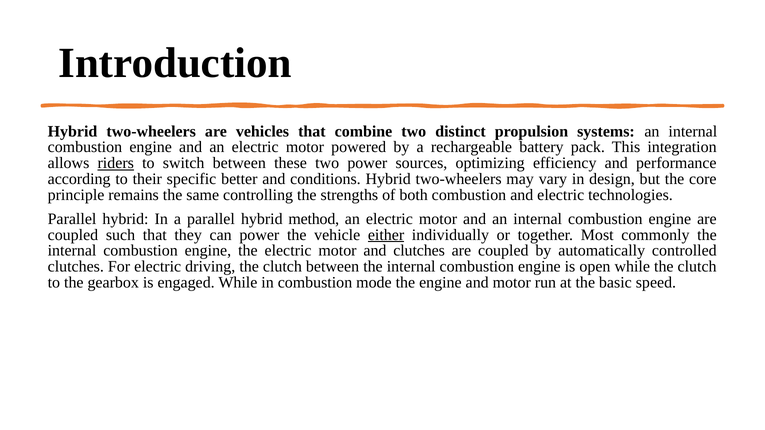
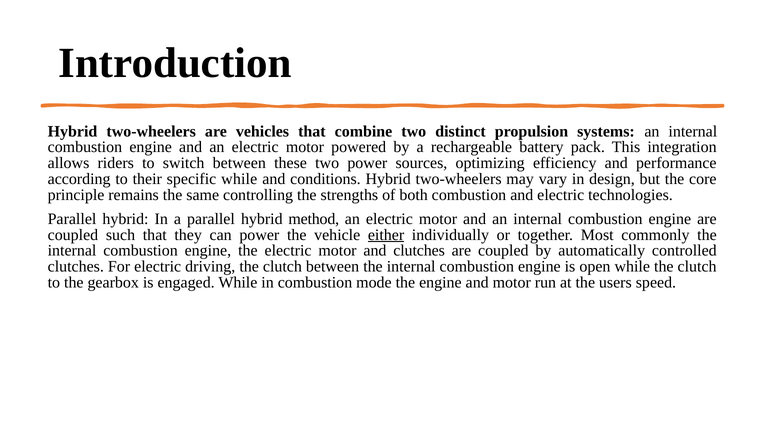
riders underline: present -> none (116, 163)
specific better: better -> while (239, 179)
basic: basic -> users (615, 283)
